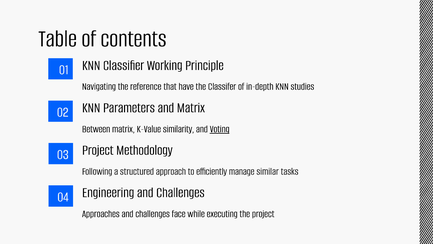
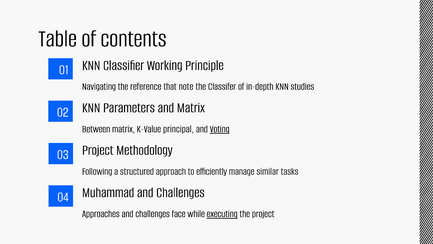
have: have -> note (186, 86)
similarity: similarity -> principal (178, 129)
Engineering: Engineering -> Muhammad (108, 192)
executing underline: none -> present (222, 213)
